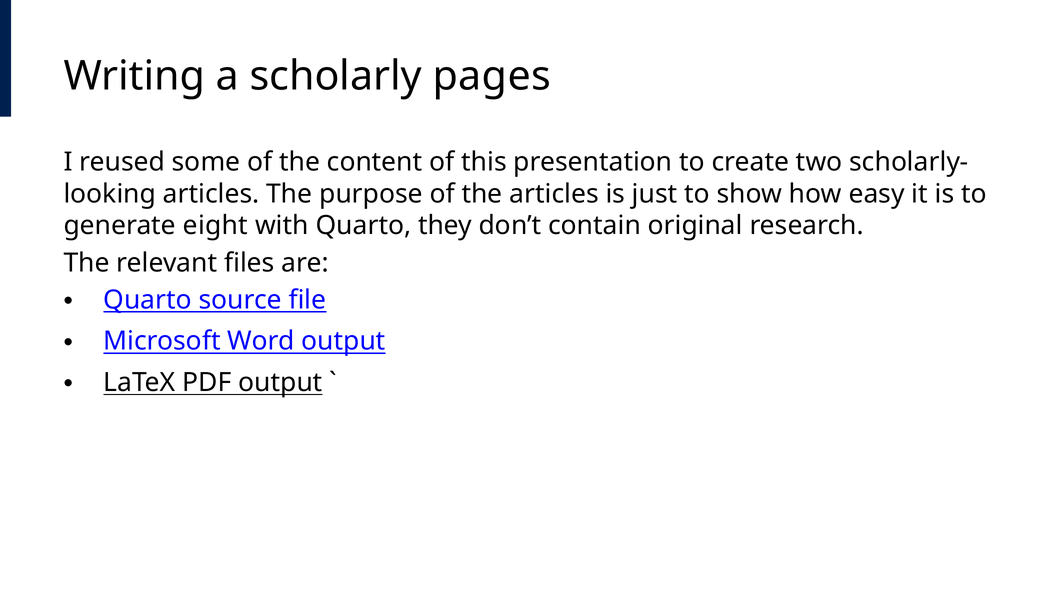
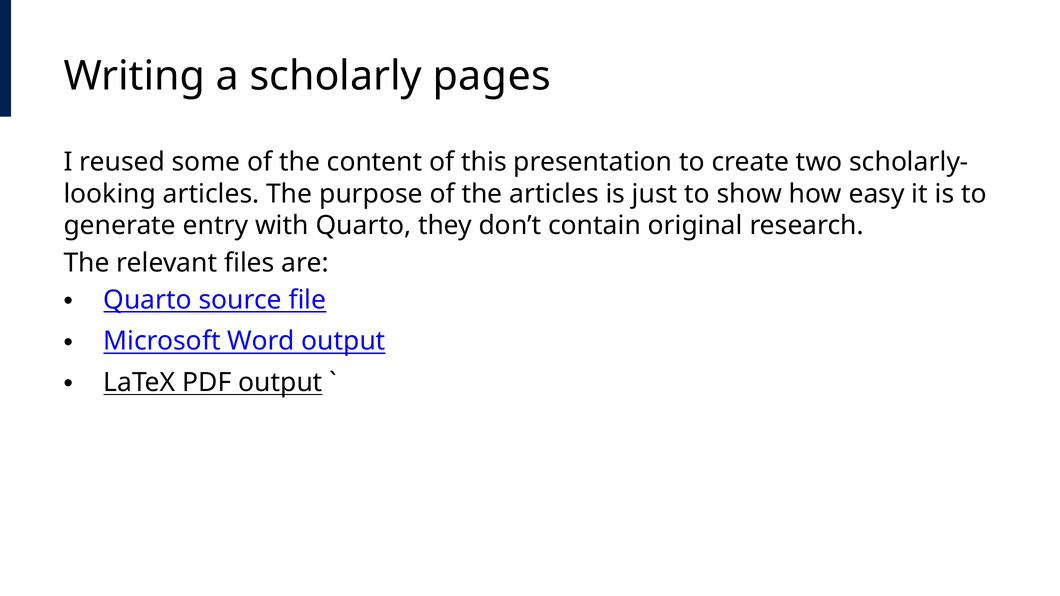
eight: eight -> entry (216, 226)
